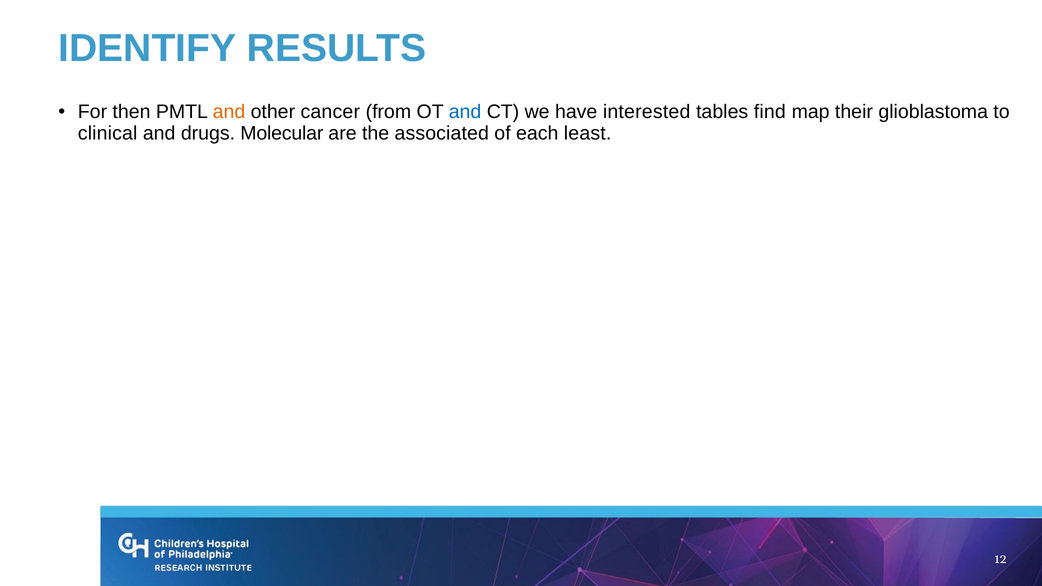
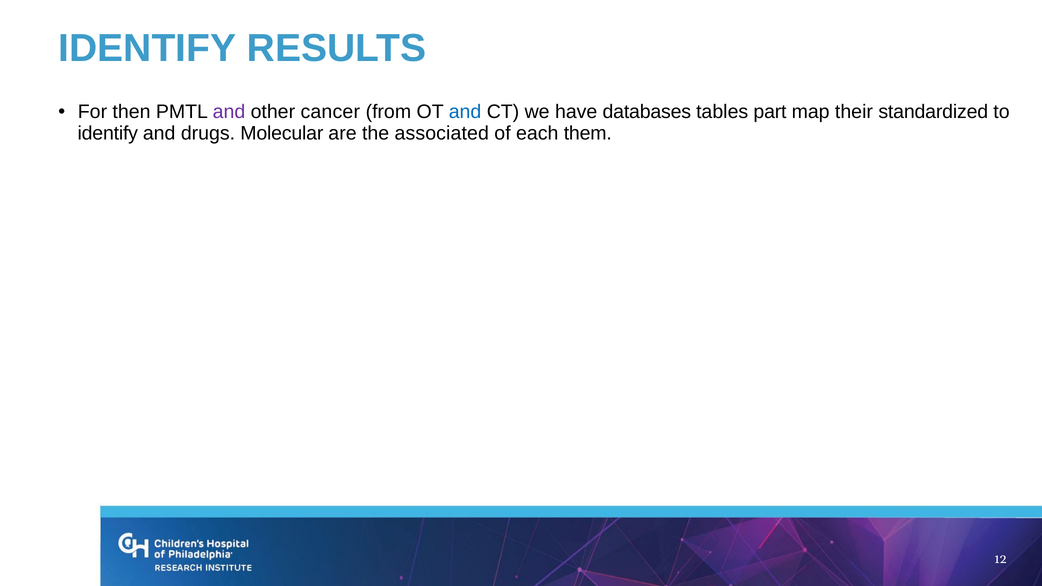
and colour: orange -> purple (229, 112)
interested: interested -> databases (647, 112)
find: find -> part (770, 112)
glioblastoma: glioblastoma -> standardized (933, 112)
clinical: clinical -> identify (108, 133)
least: least -> them (588, 133)
